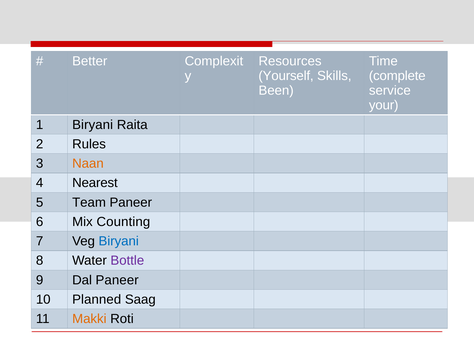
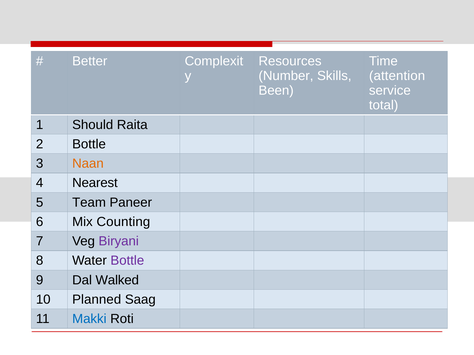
Yourself: Yourself -> Number (286, 76)
complete: complete -> attention (397, 76)
your: your -> total (384, 105)
1 Biryani: Biryani -> Should (93, 125)
2 Rules: Rules -> Bottle (89, 144)
Biryani colour: blue -> purple (119, 242)
Dal Paneer: Paneer -> Walked (117, 280)
Makki colour: orange -> blue (89, 319)
